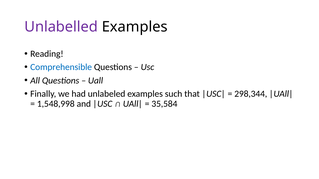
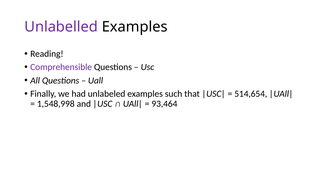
Comprehensible colour: blue -> purple (61, 67)
298,344: 298,344 -> 514,654 (251, 94)
35,584: 35,584 -> 93,464 (164, 104)
